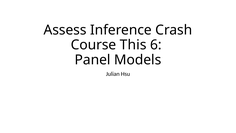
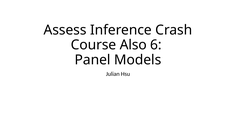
This: This -> Also (133, 45)
